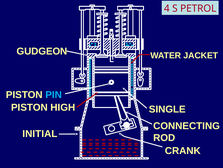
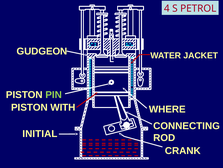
PIN colour: light blue -> light green (54, 94)
HIGH: HIGH -> WITH (63, 107)
SINGLE: SINGLE -> WHERE (167, 109)
